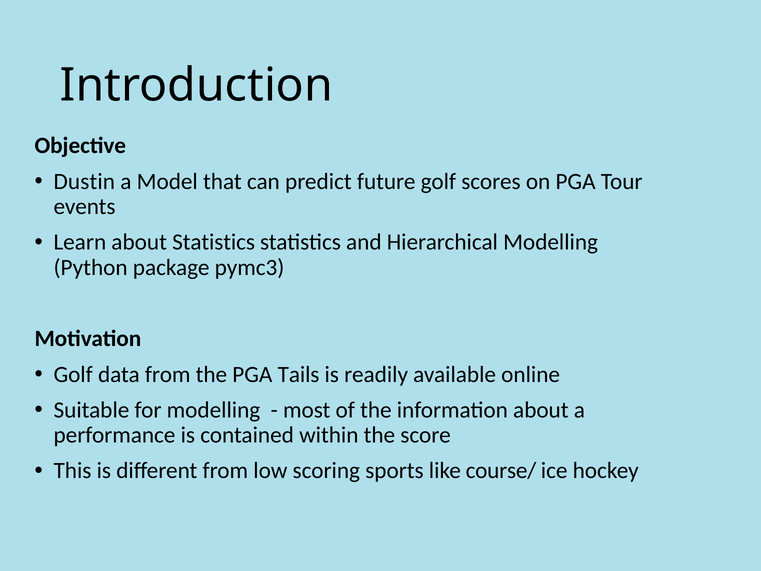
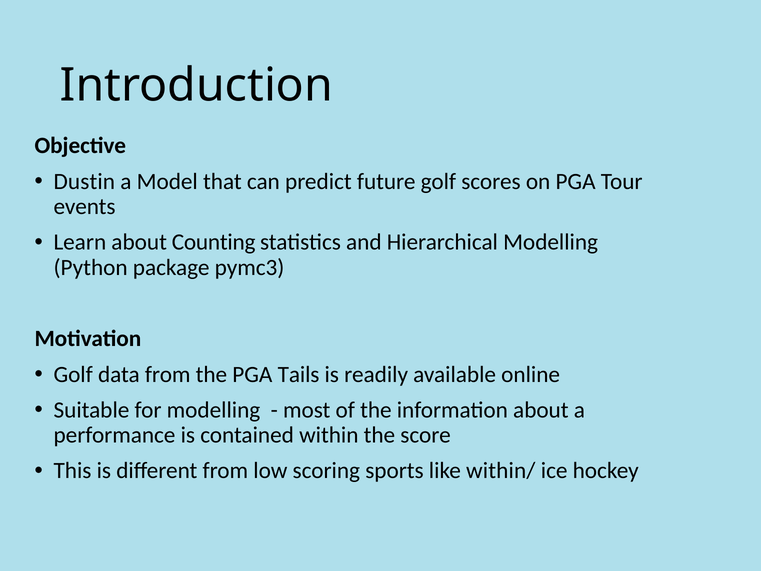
about Statistics: Statistics -> Counting (214, 242)
course/: course/ -> within/ (501, 471)
